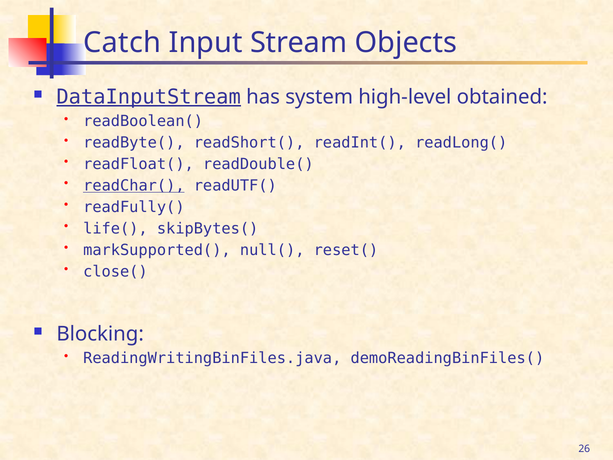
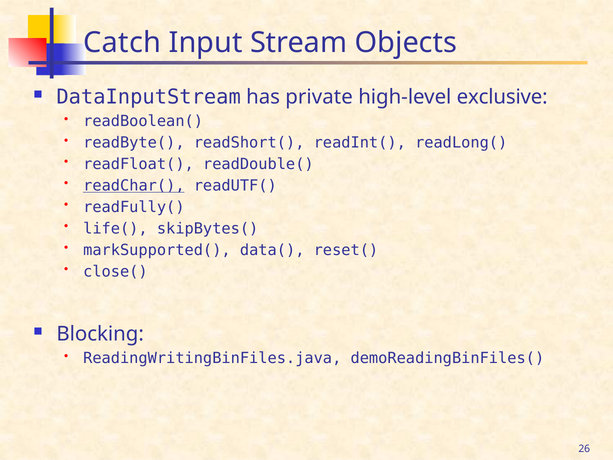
DataInputStream underline: present -> none (149, 97)
system: system -> private (319, 97)
obtained: obtained -> exclusive (502, 97)
null(: null( -> data( (272, 250)
